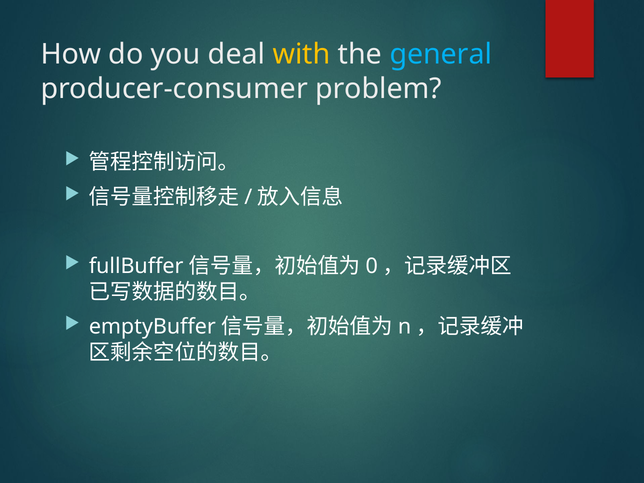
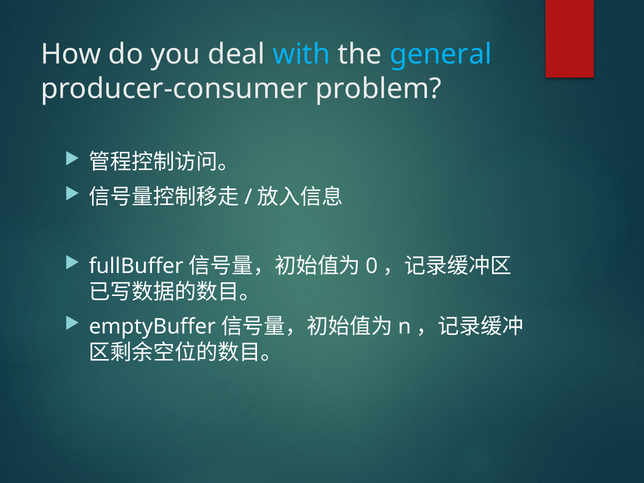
with colour: yellow -> light blue (302, 54)
